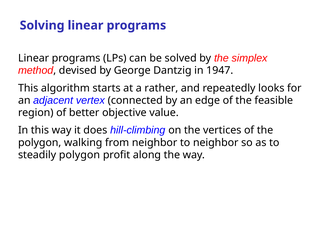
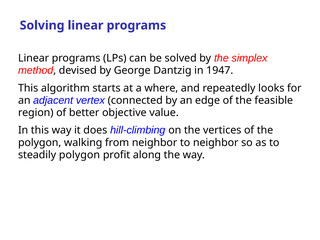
rather: rather -> where (161, 88)
